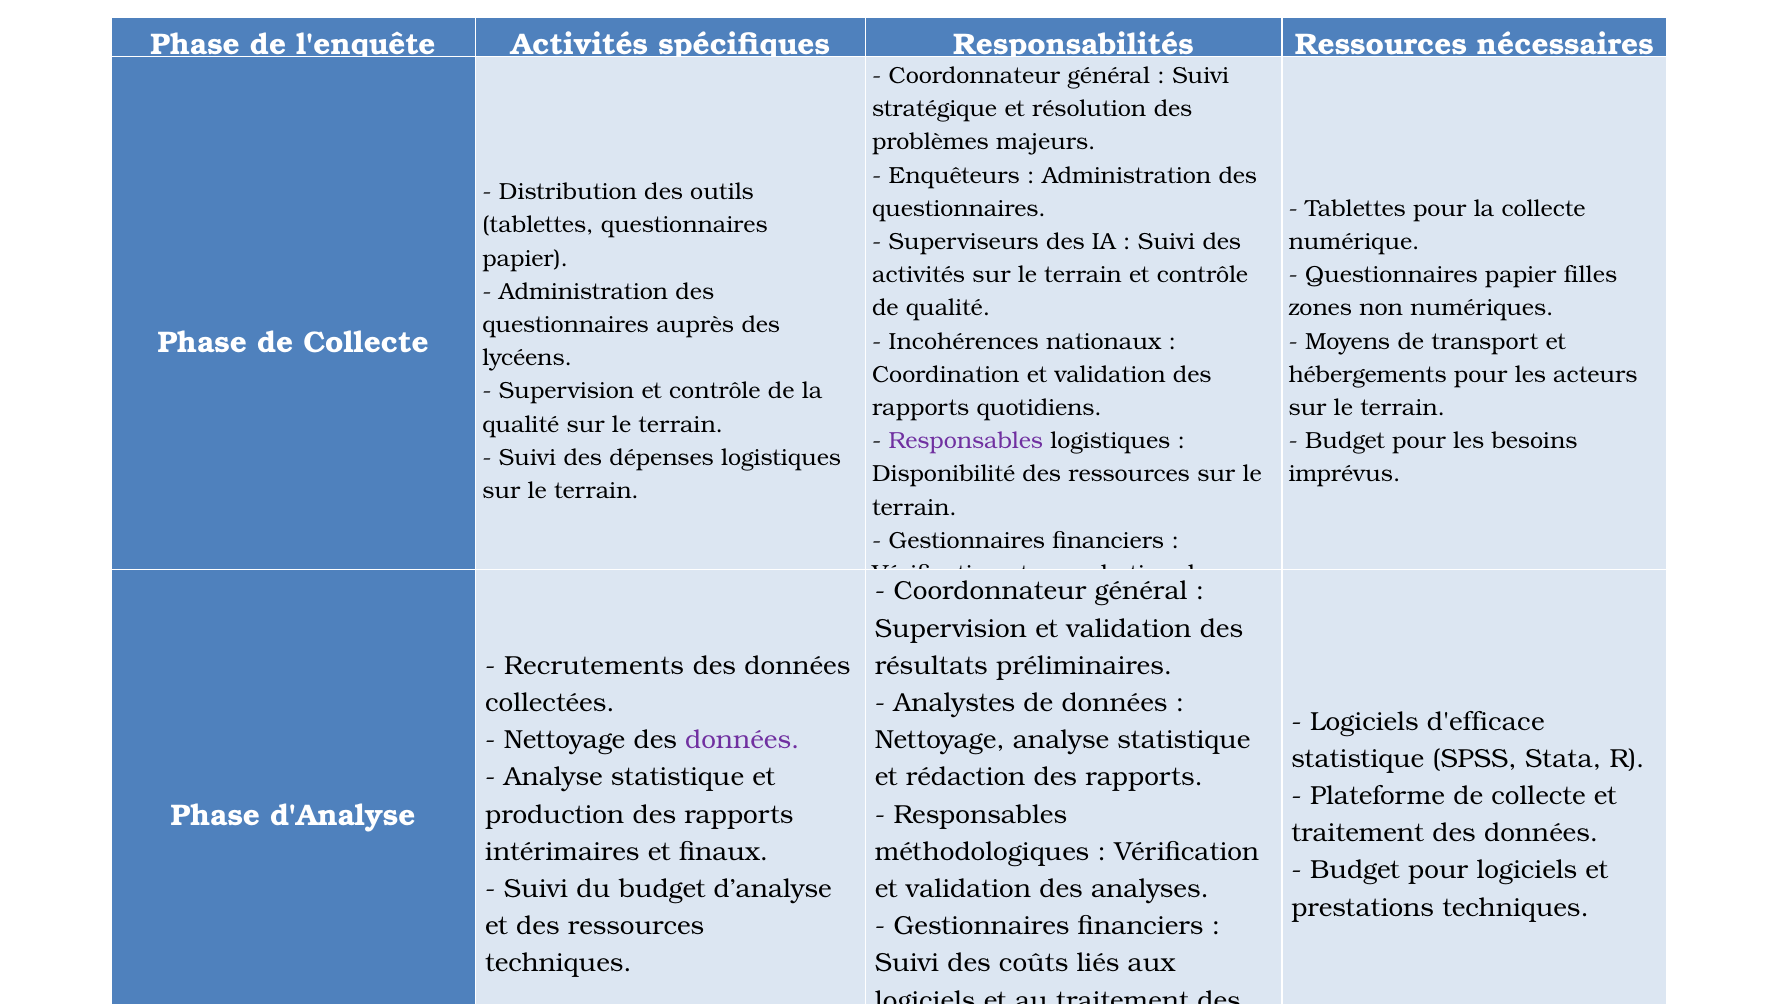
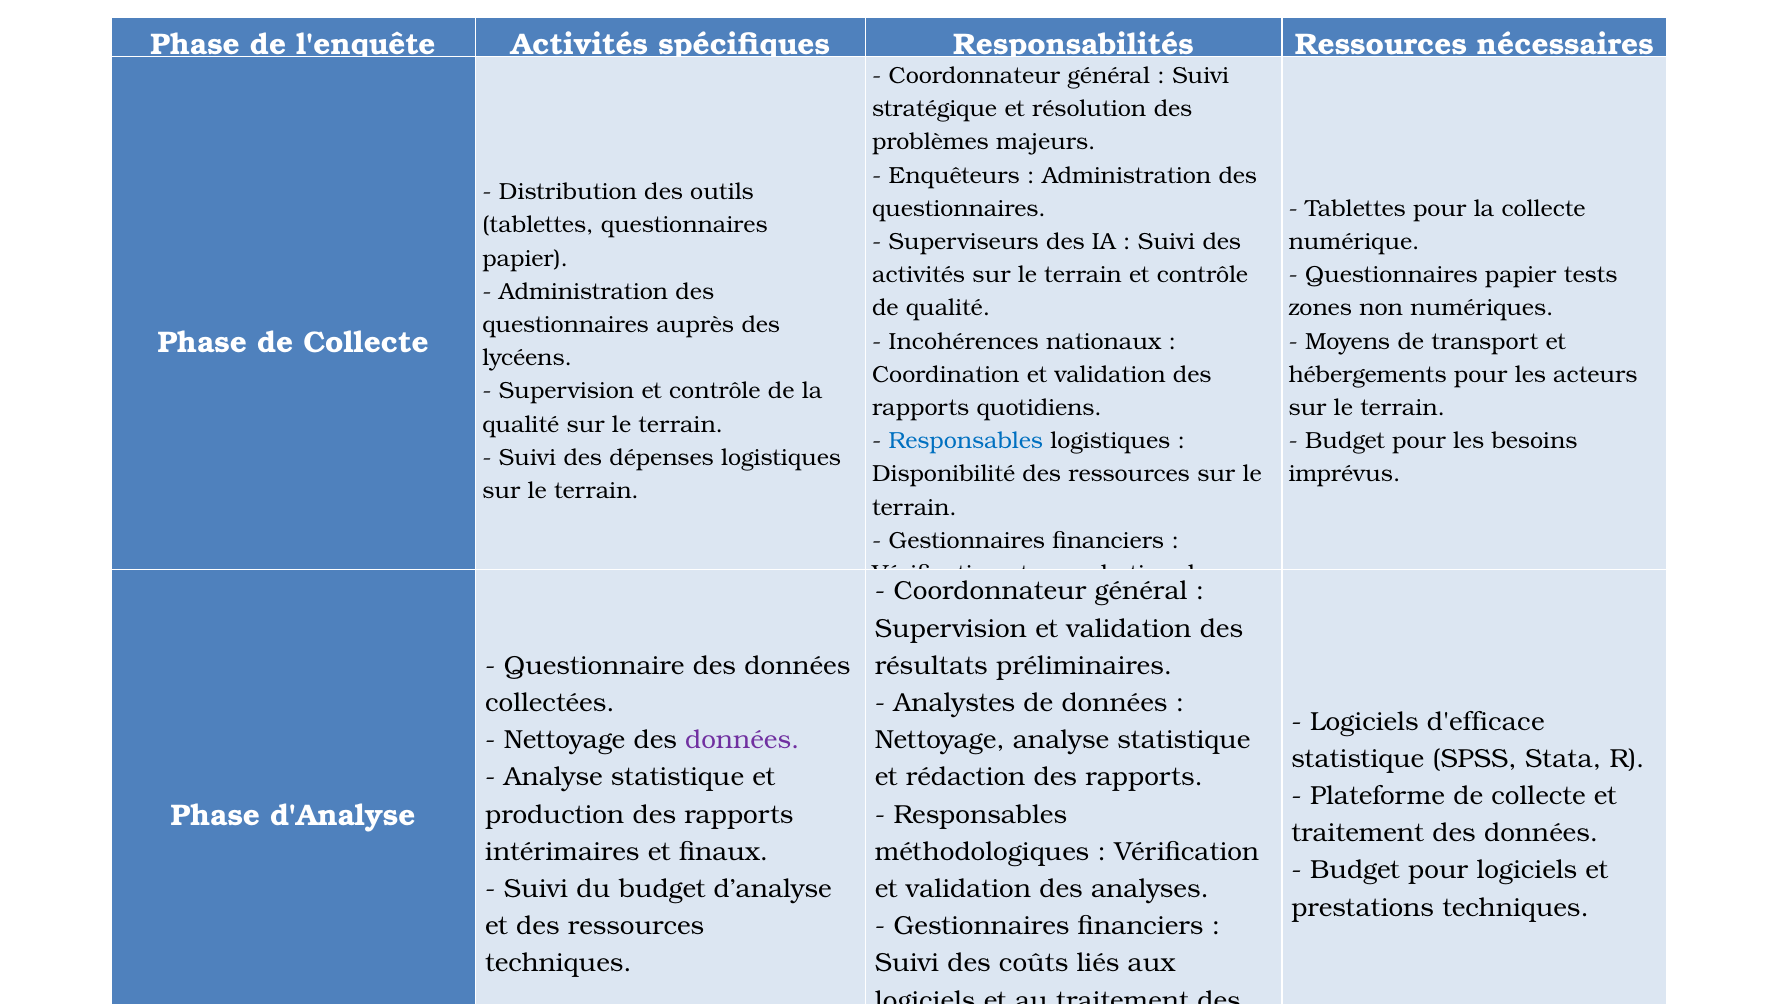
filles: filles -> tests (1591, 275)
Responsables colour: purple -> blue (966, 441)
Recrutements: Recrutements -> Questionnaire (594, 666)
